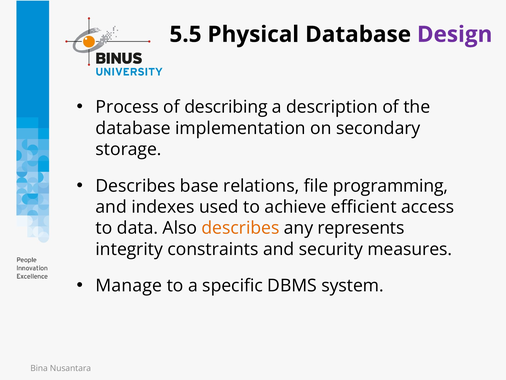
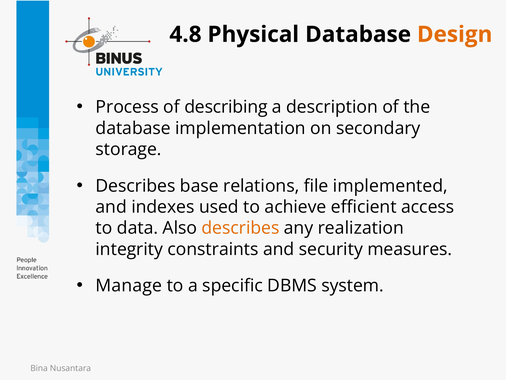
5.5: 5.5 -> 4.8 (185, 34)
Design colour: purple -> orange (455, 34)
programming: programming -> implemented (390, 186)
represents: represents -> realization (361, 228)
